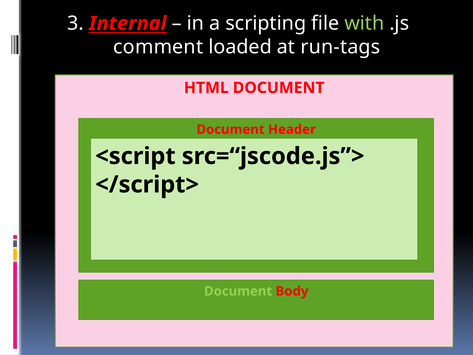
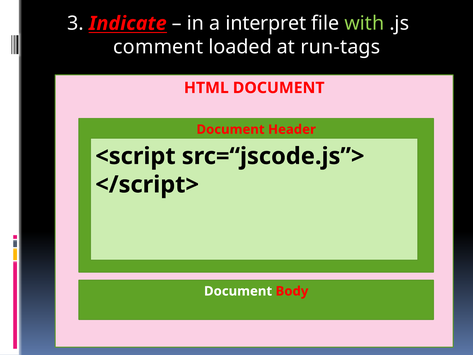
Internal: Internal -> Indicate (128, 23)
scripting: scripting -> interpret (266, 23)
Document colour: light green -> white (238, 291)
